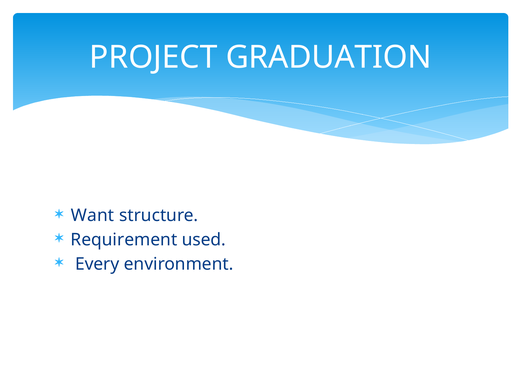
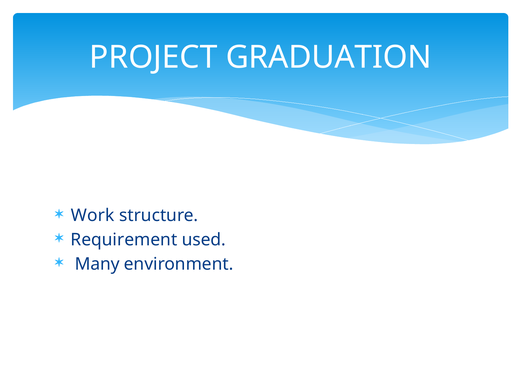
Want: Want -> Work (93, 215)
Every: Every -> Many (97, 264)
